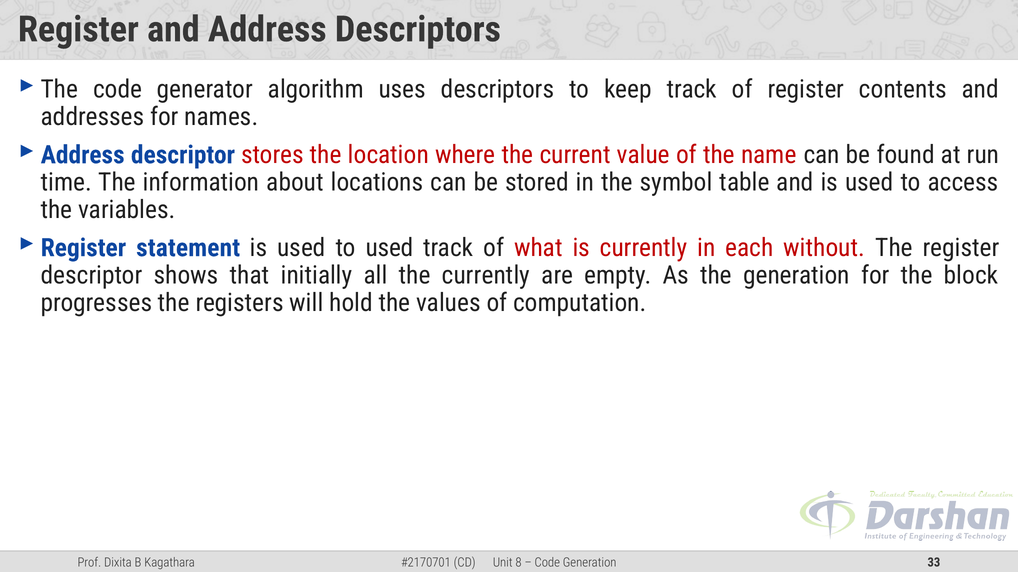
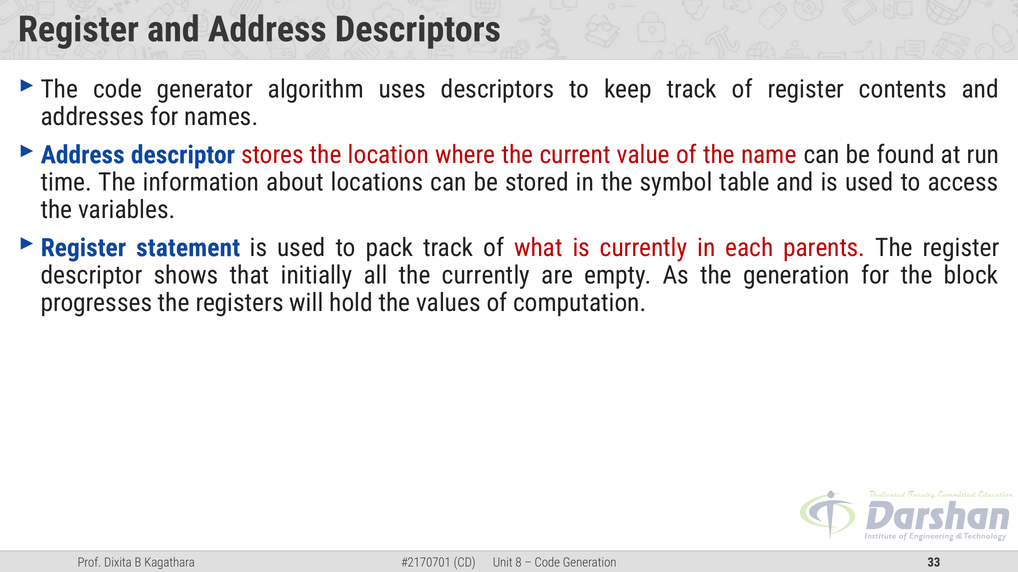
to used: used -> pack (389, 248)
without: without -> parents (824, 248)
